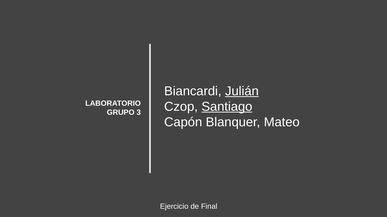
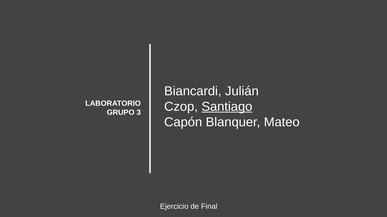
Julián underline: present -> none (242, 91)
